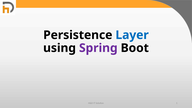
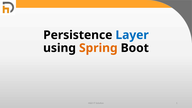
Spring colour: purple -> orange (98, 48)
